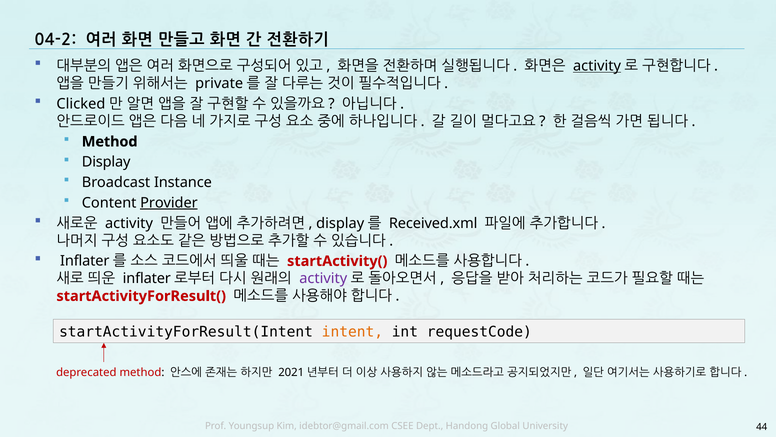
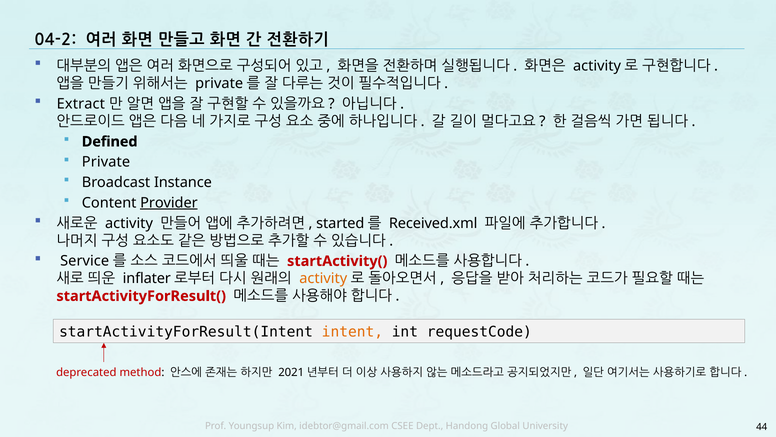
activity underline: present -> none (597, 66)
Clicked: Clicked -> Extract (81, 104)
Method: Method -> Defined (110, 142)
Display: Display -> Private (106, 162)
display: display -> started (340, 223)
Inflater: Inflater -> Service (85, 261)
activity colour: purple -> orange (323, 278)
